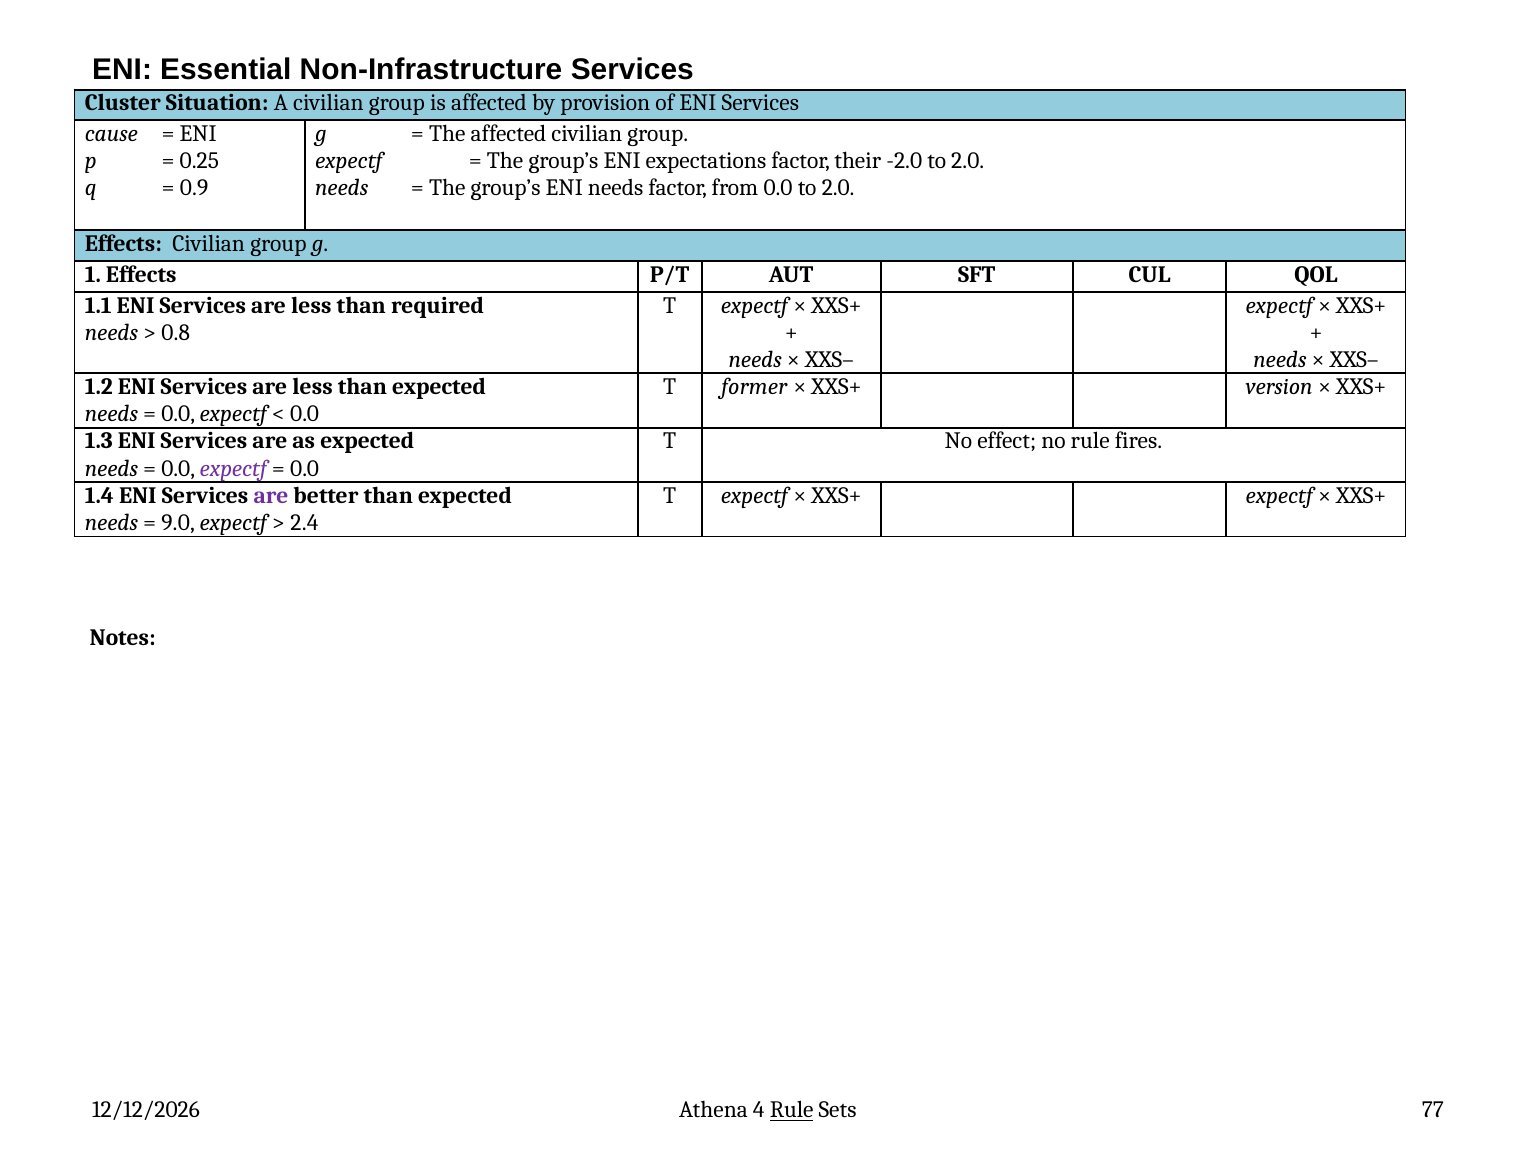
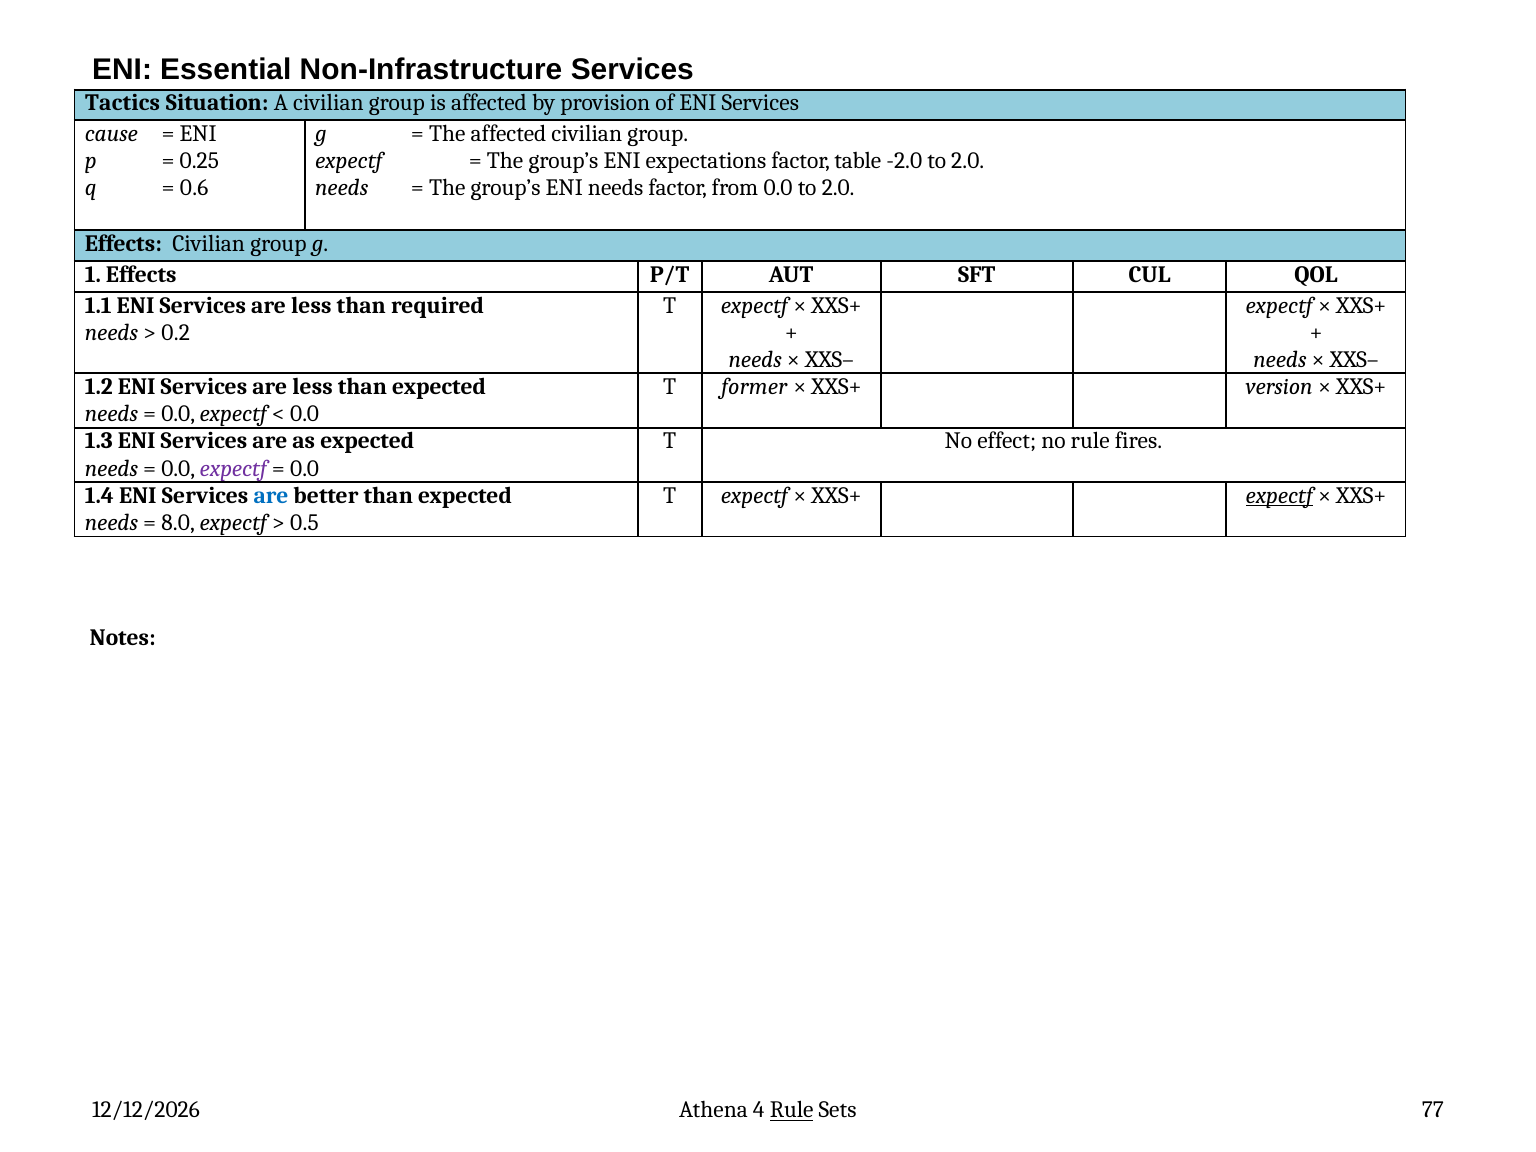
Cluster: Cluster -> Tactics (123, 103)
their: their -> table (858, 161)
0.9: 0.9 -> 0.6 (194, 188)
0.8: 0.8 -> 0.2 (176, 332)
are colour: purple -> blue (271, 496)
expectf underline: none -> present (1279, 496)
9.0: 9.0 -> 8.0 (178, 523)
2.4: 2.4 -> 0.5 (304, 523)
